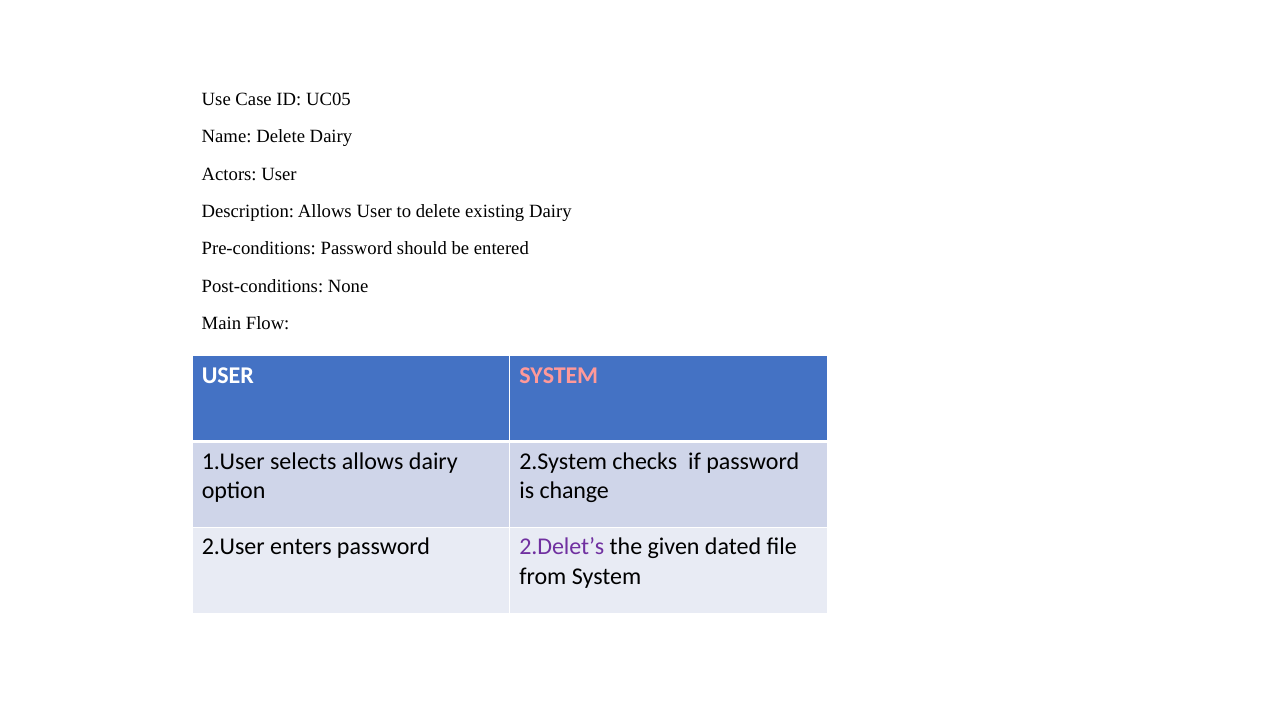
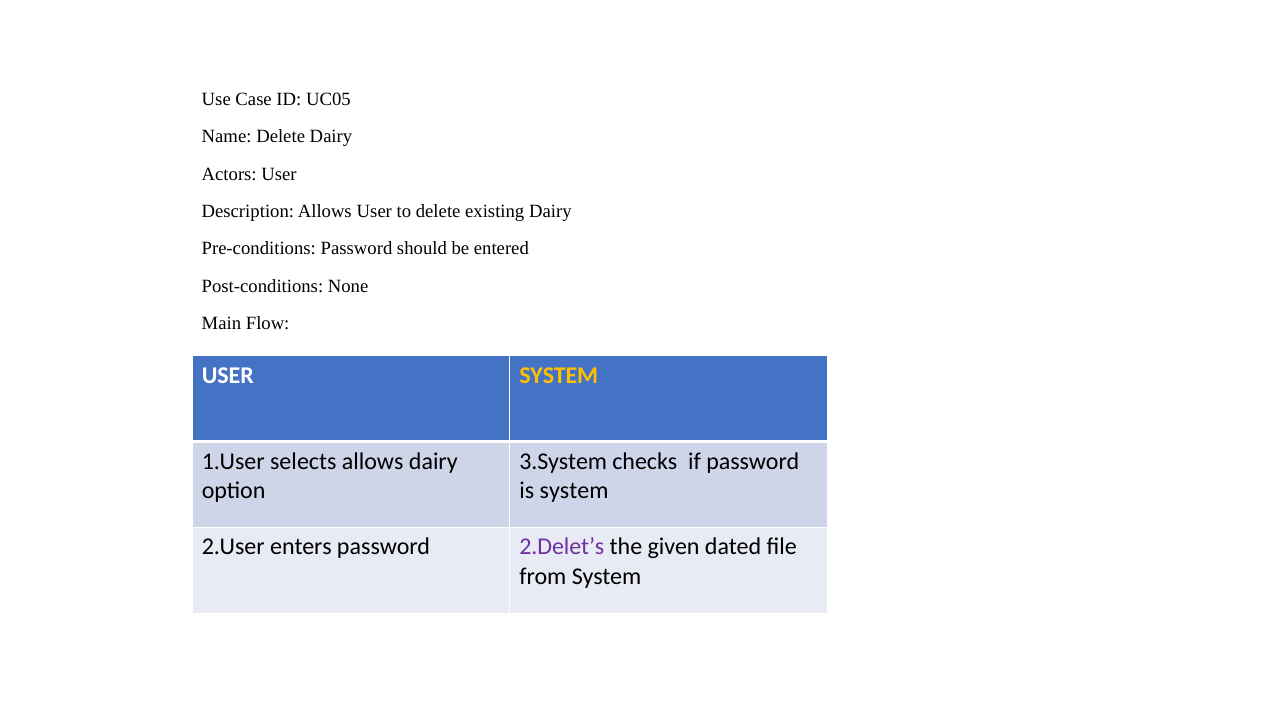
SYSTEM colour: pink -> yellow (559, 375)
2.System: 2.System -> 3.System (563, 461)
is change: change -> system (574, 490)
